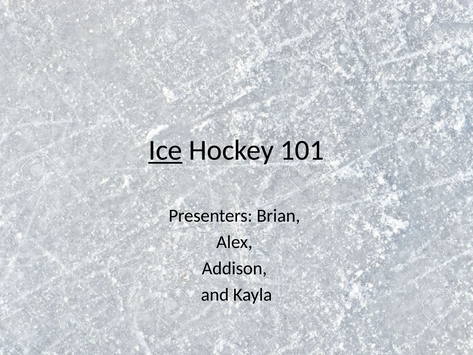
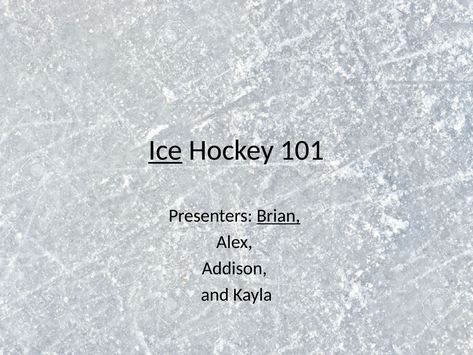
Brian underline: none -> present (278, 216)
